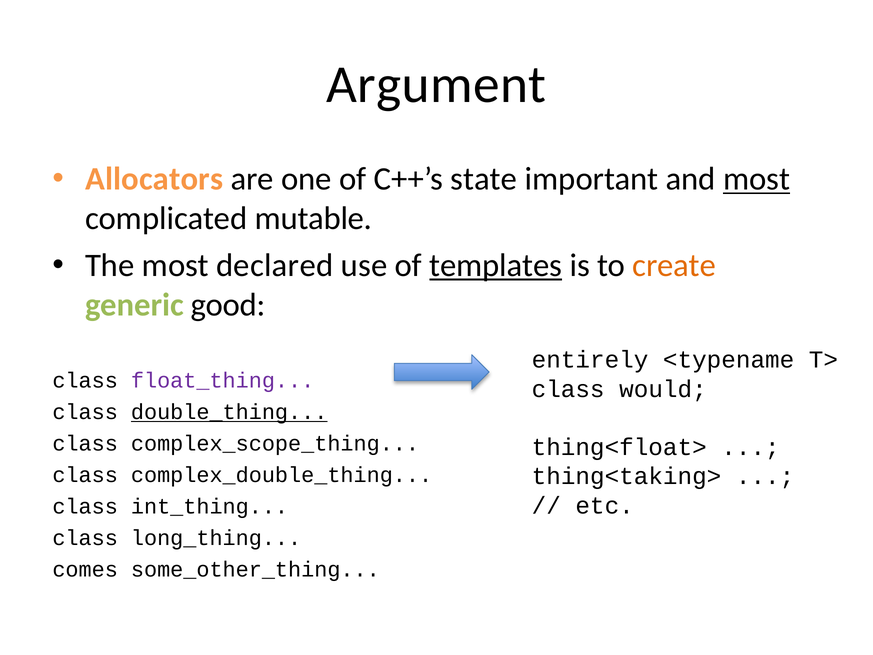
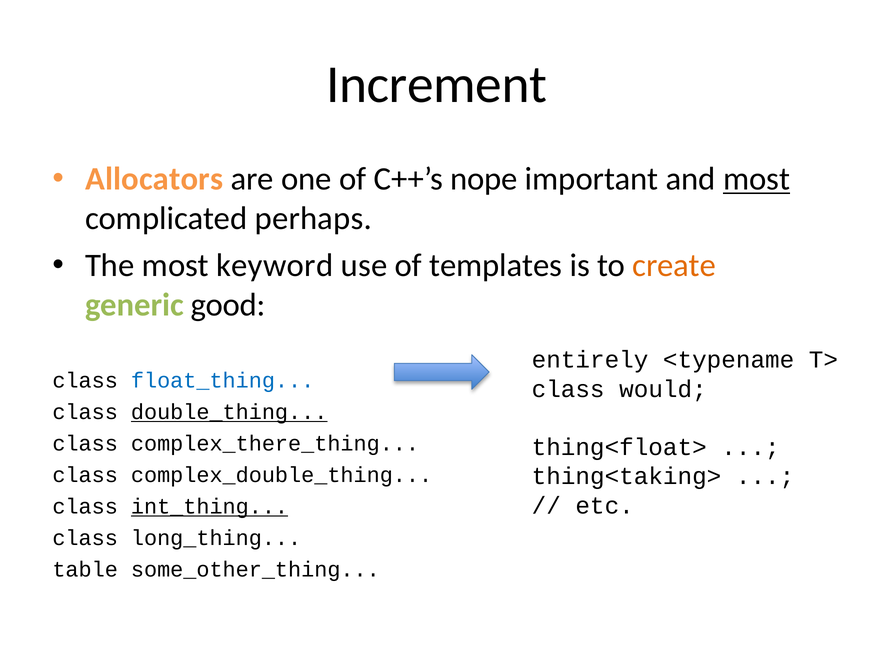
Argument: Argument -> Increment (437, 85)
state: state -> nope (484, 179)
mutable: mutable -> perhaps (313, 218)
declared: declared -> keyword (275, 265)
templates underline: present -> none (496, 265)
float_thing colour: purple -> blue (223, 380)
complex_scope_thing: complex_scope_thing -> complex_there_thing (275, 443)
int_thing underline: none -> present (210, 506)
comes: comes -> table (85, 570)
